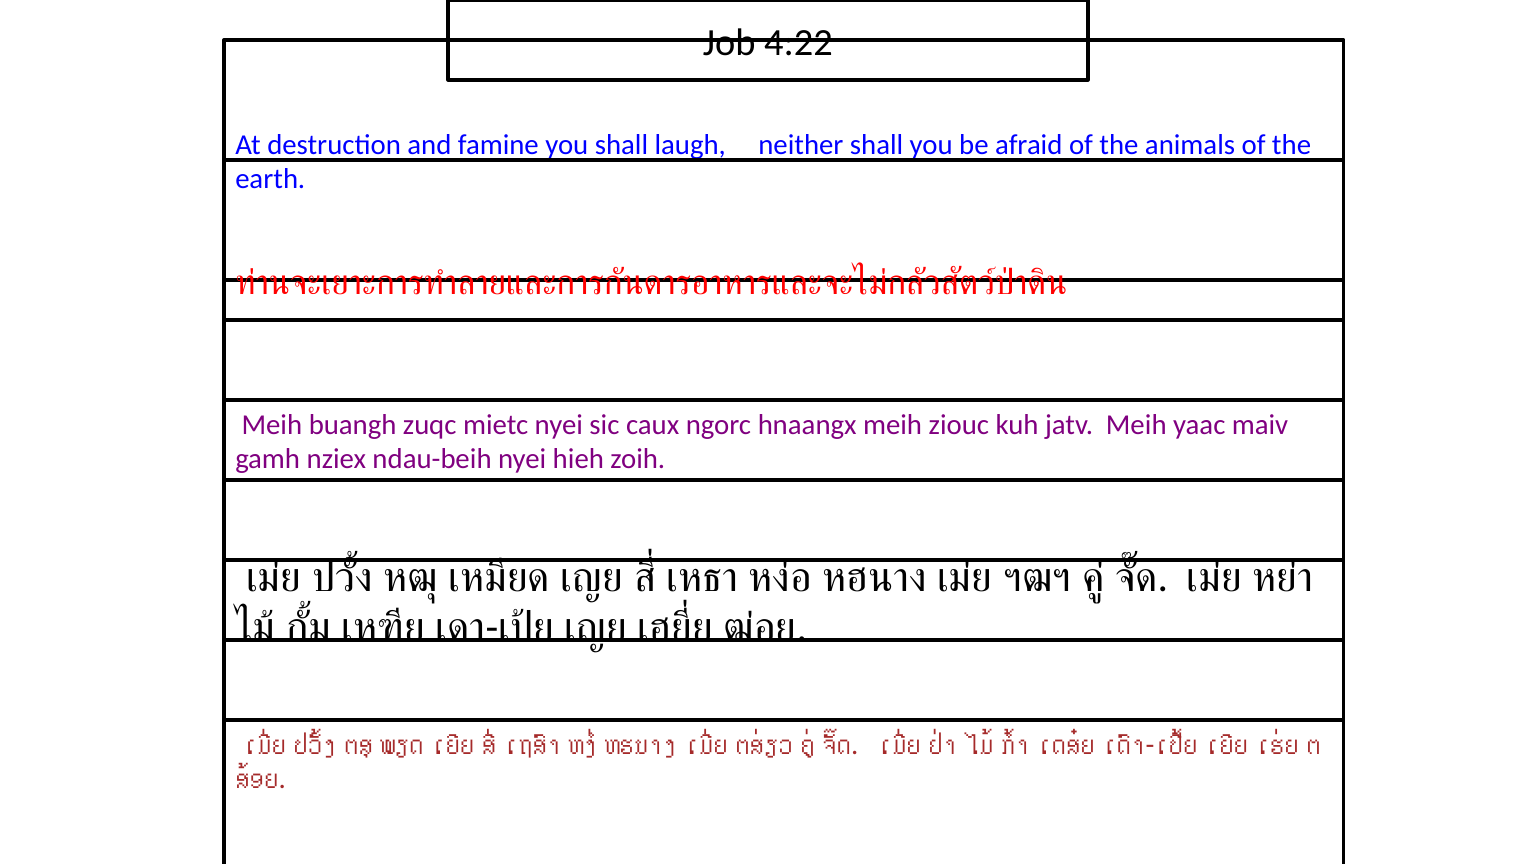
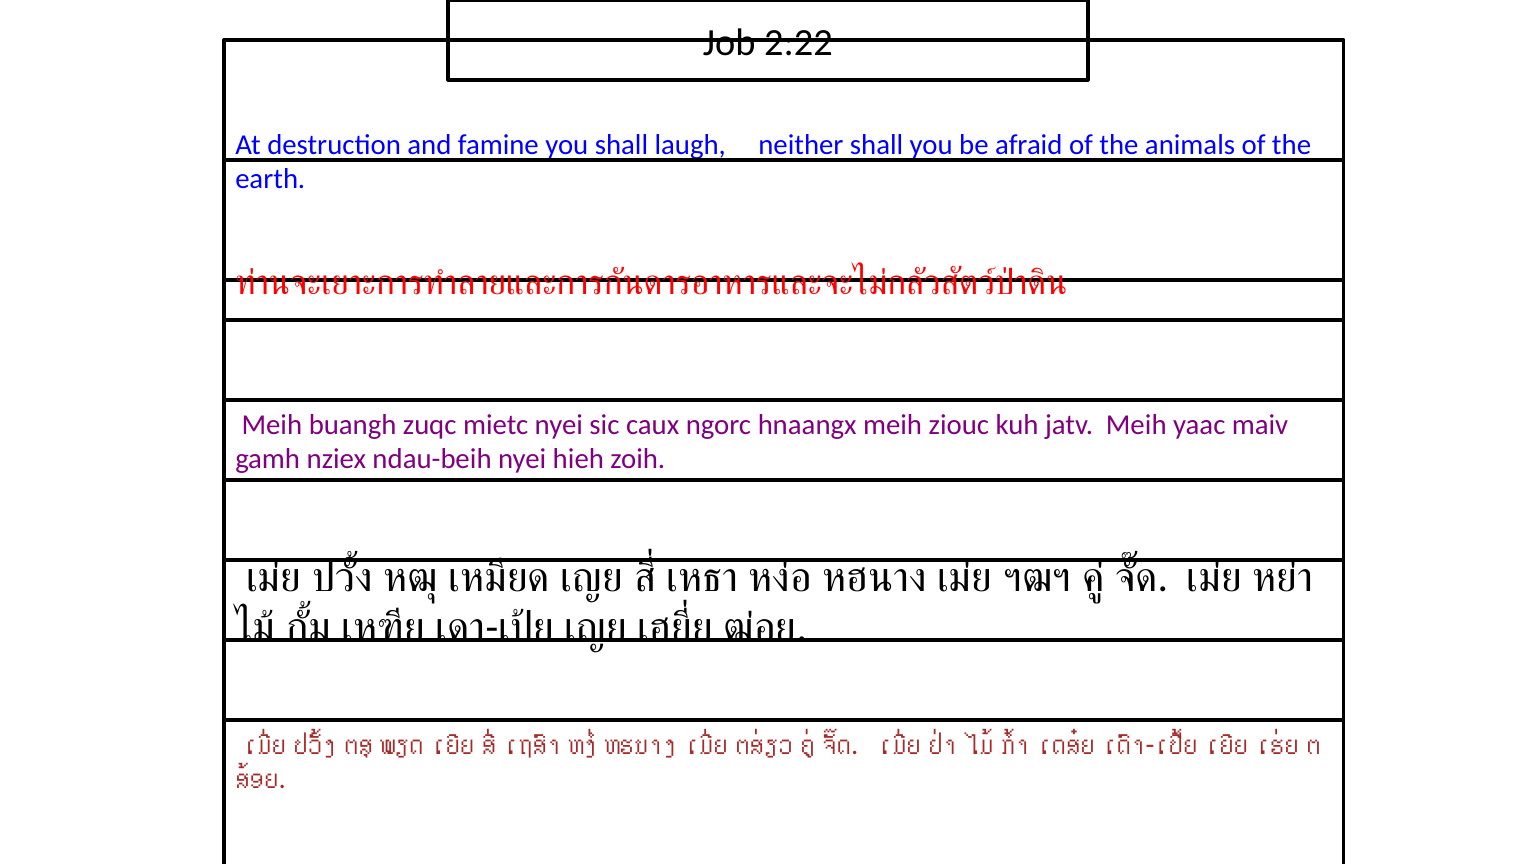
4:22: 4:22 -> 2:22 (798, 43)
